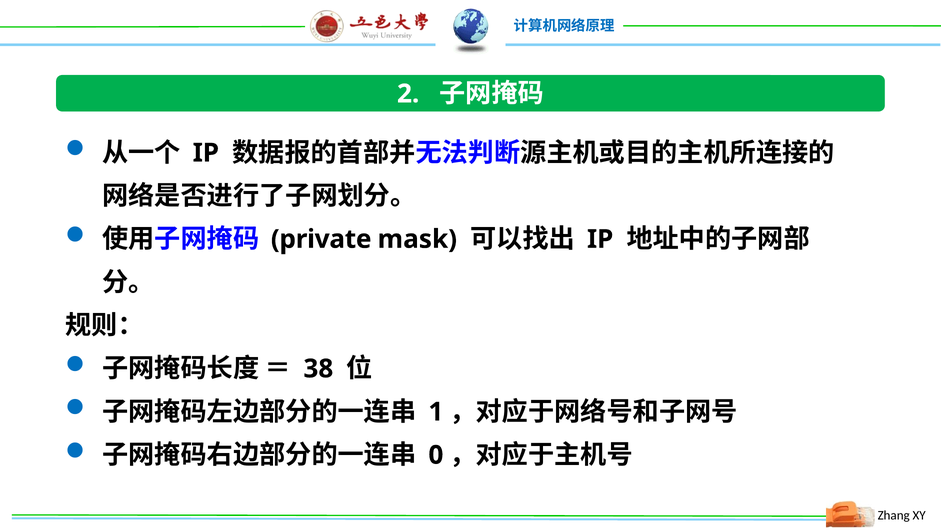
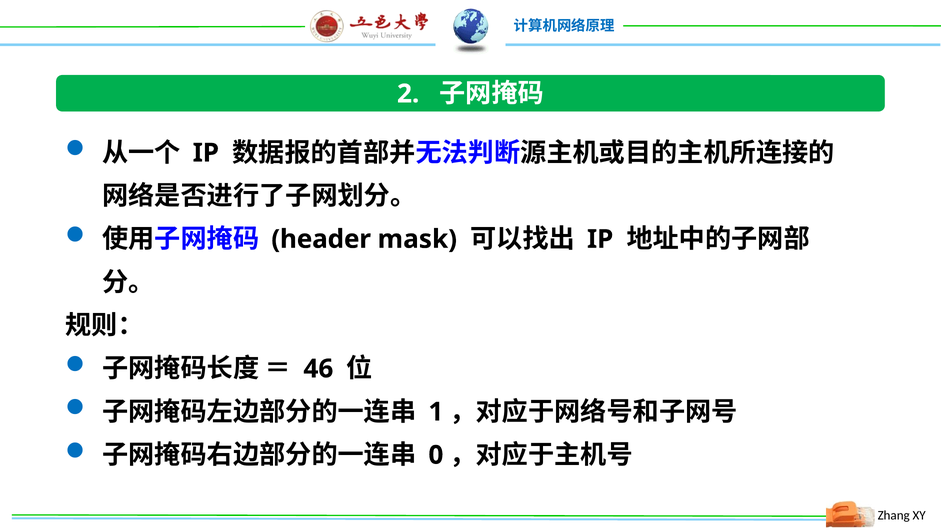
private: private -> header (321, 239)
38: 38 -> 46 (318, 368)
